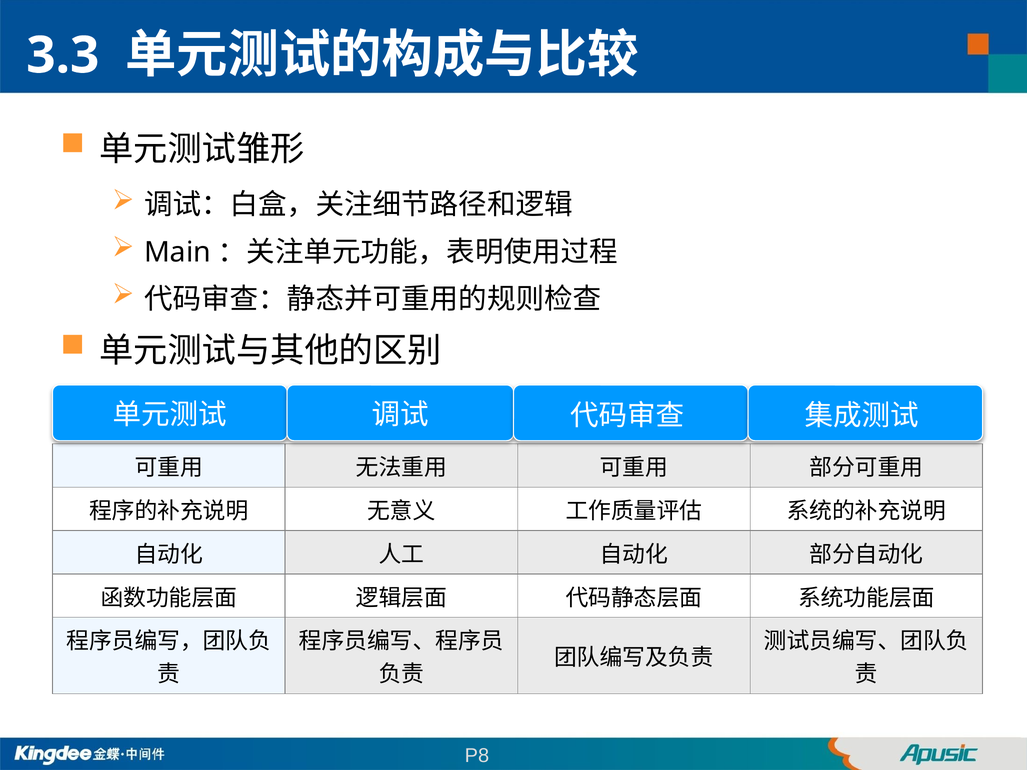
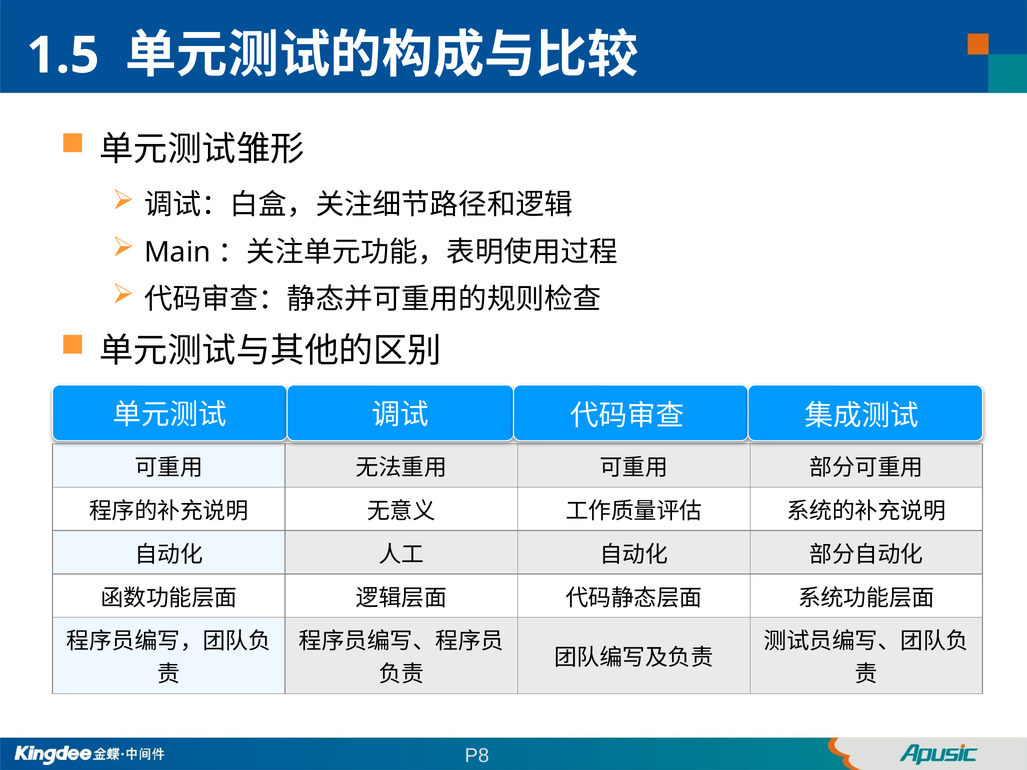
3.3: 3.3 -> 1.5 (63, 56)
